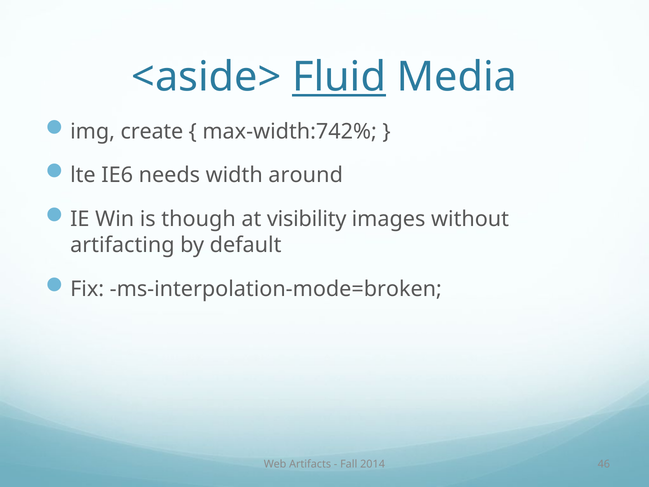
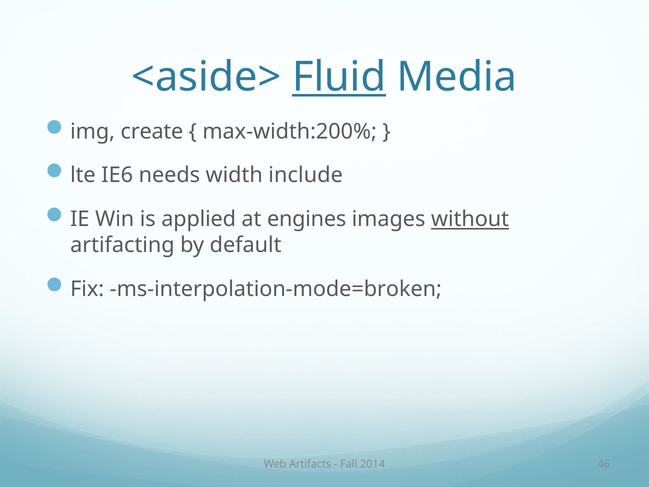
max-width:742%: max-width:742% -> max-width:200% (290, 131)
around: around -> include (306, 175)
though: though -> applied (199, 219)
visibility: visibility -> engines (307, 219)
without underline: none -> present (470, 219)
